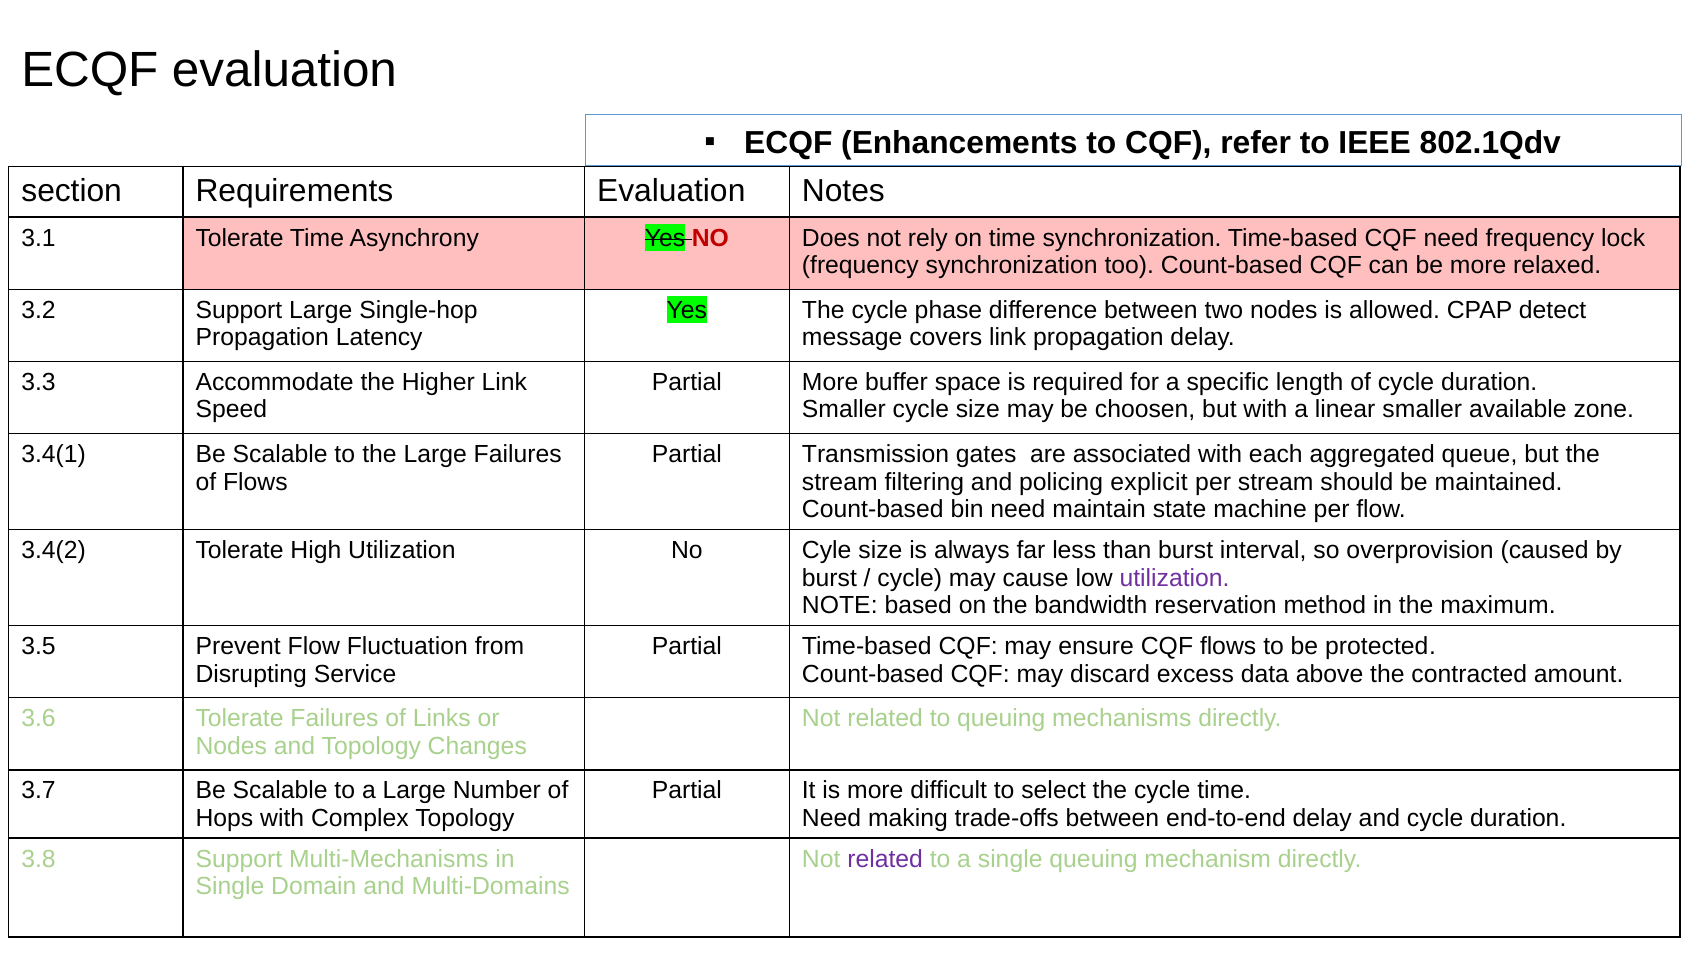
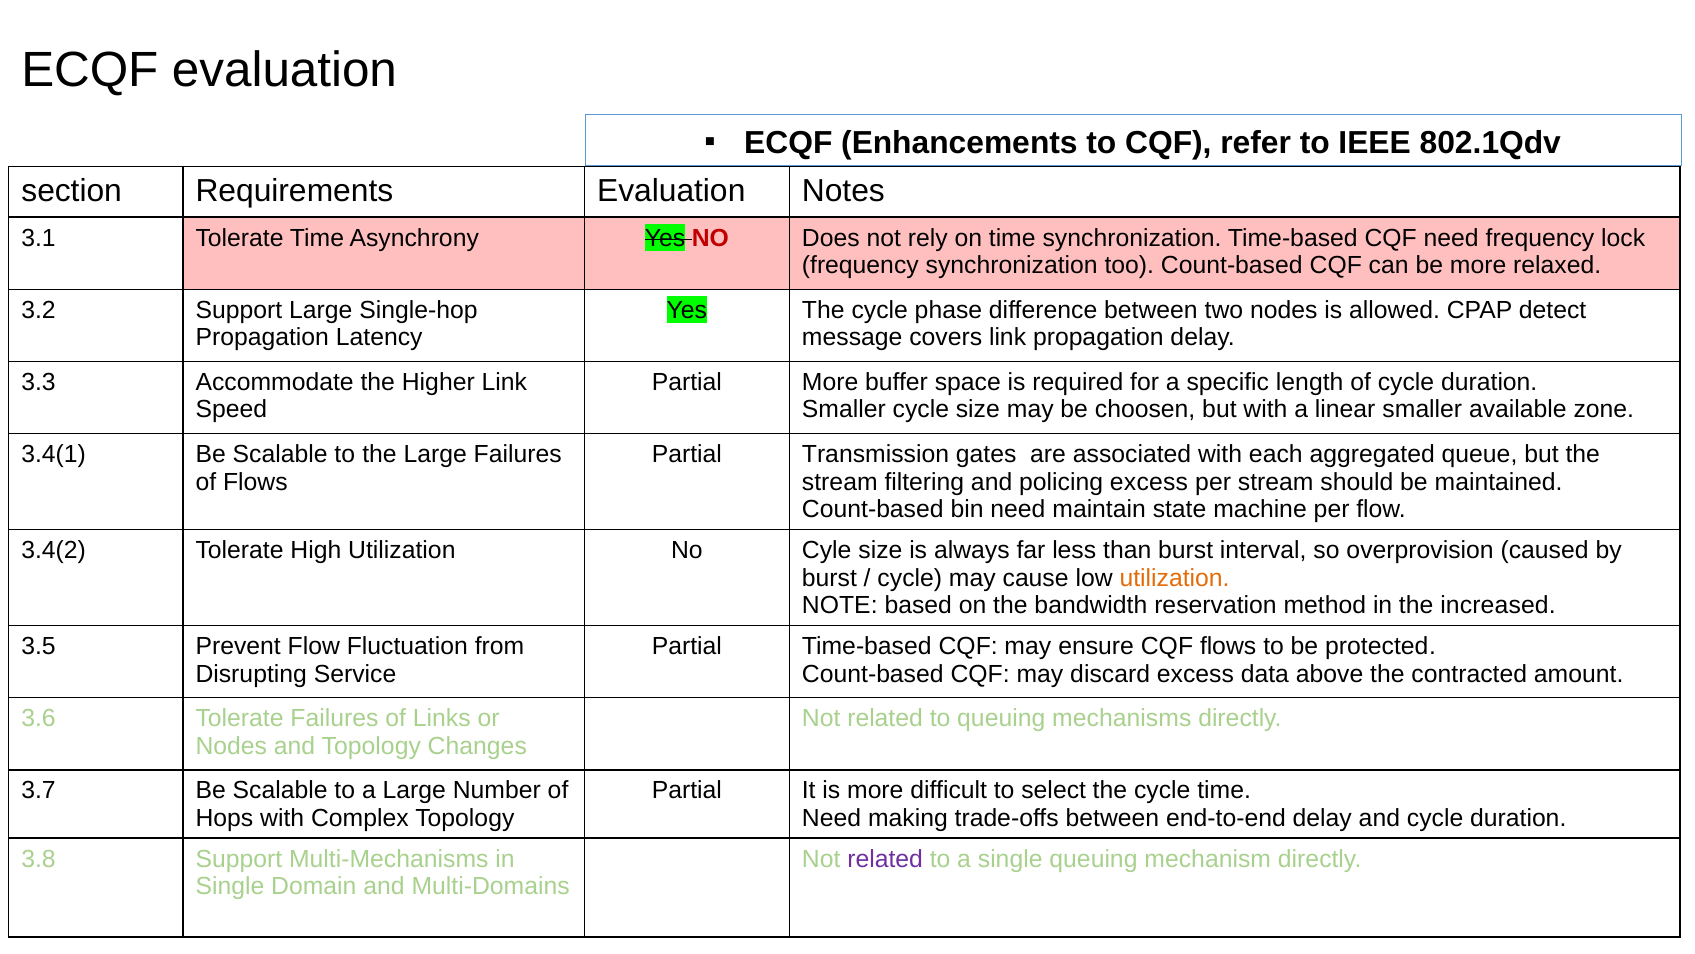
policing explicit: explicit -> excess (1149, 482)
utilization colour: purple -> orange (1175, 578)
maximum: maximum -> increased (1498, 605)
